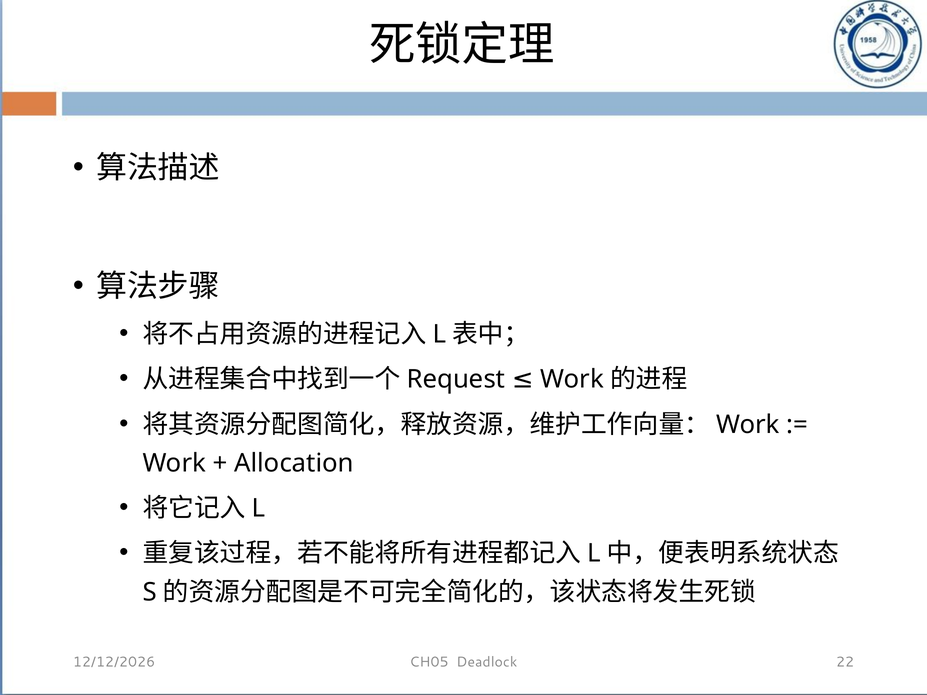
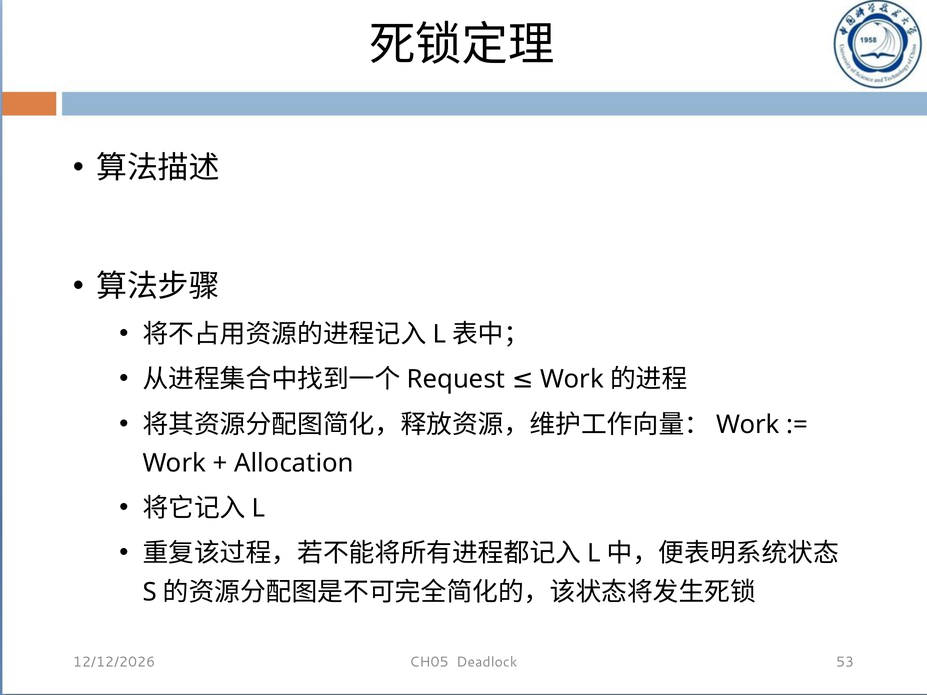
22: 22 -> 53 (845, 662)
